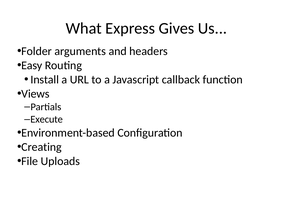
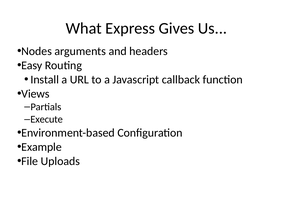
Folder: Folder -> Nodes (37, 51)
Creating: Creating -> Example (42, 147)
